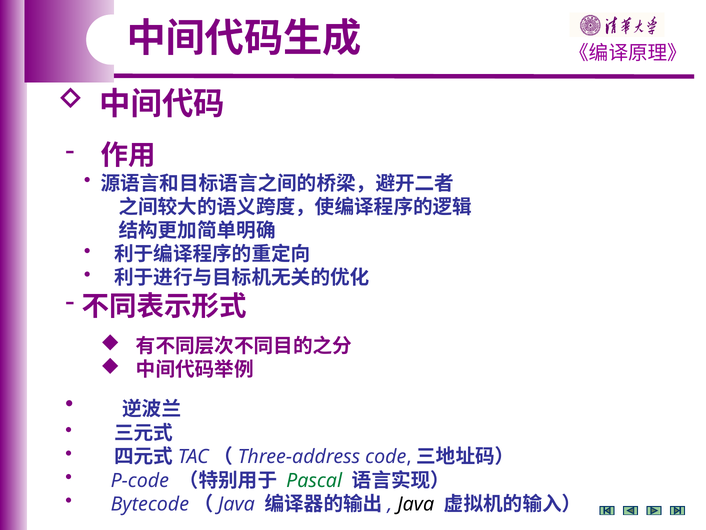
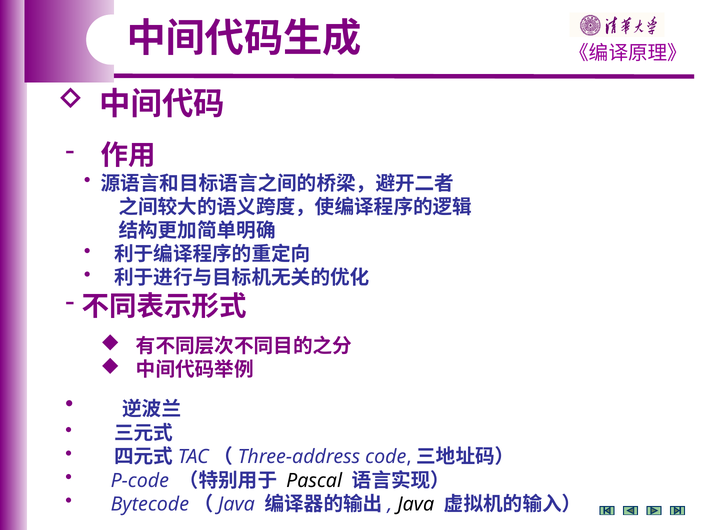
Pascal colour: green -> black (314, 480)
